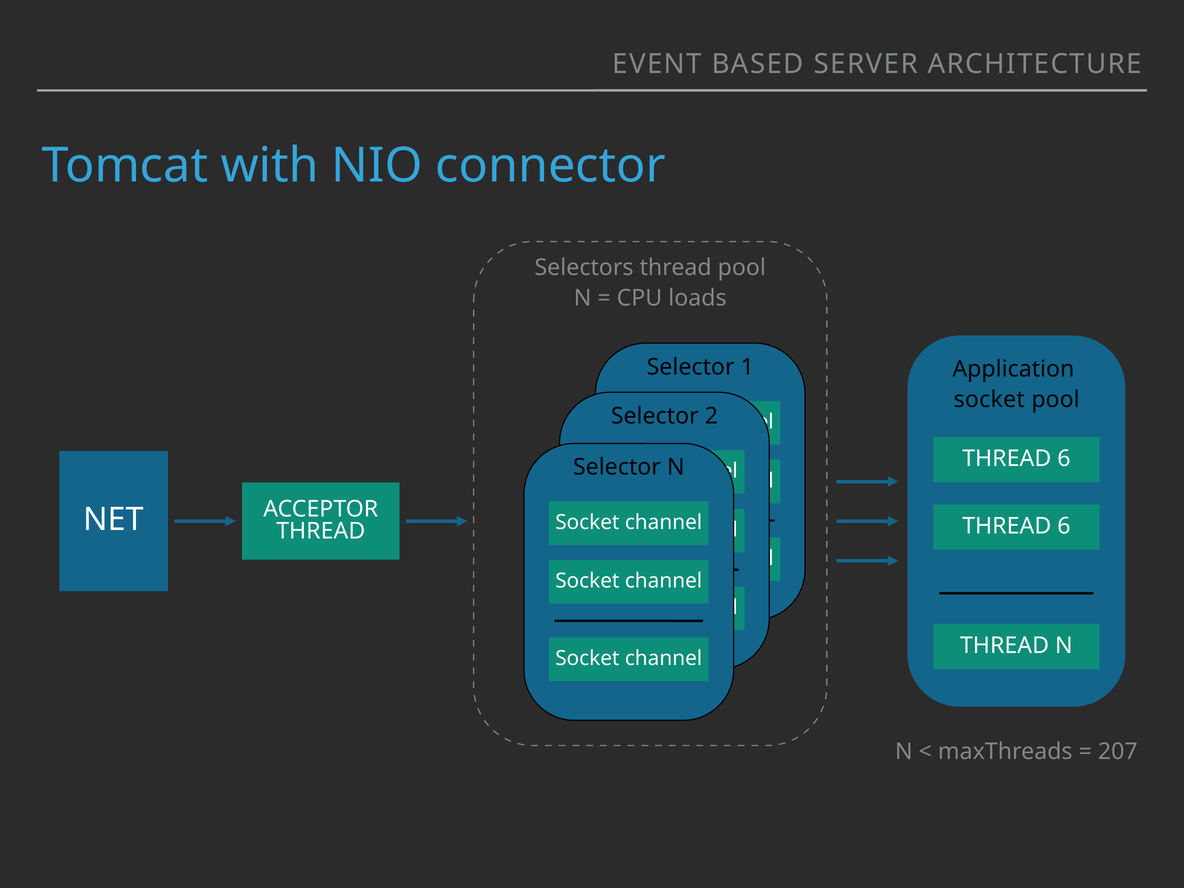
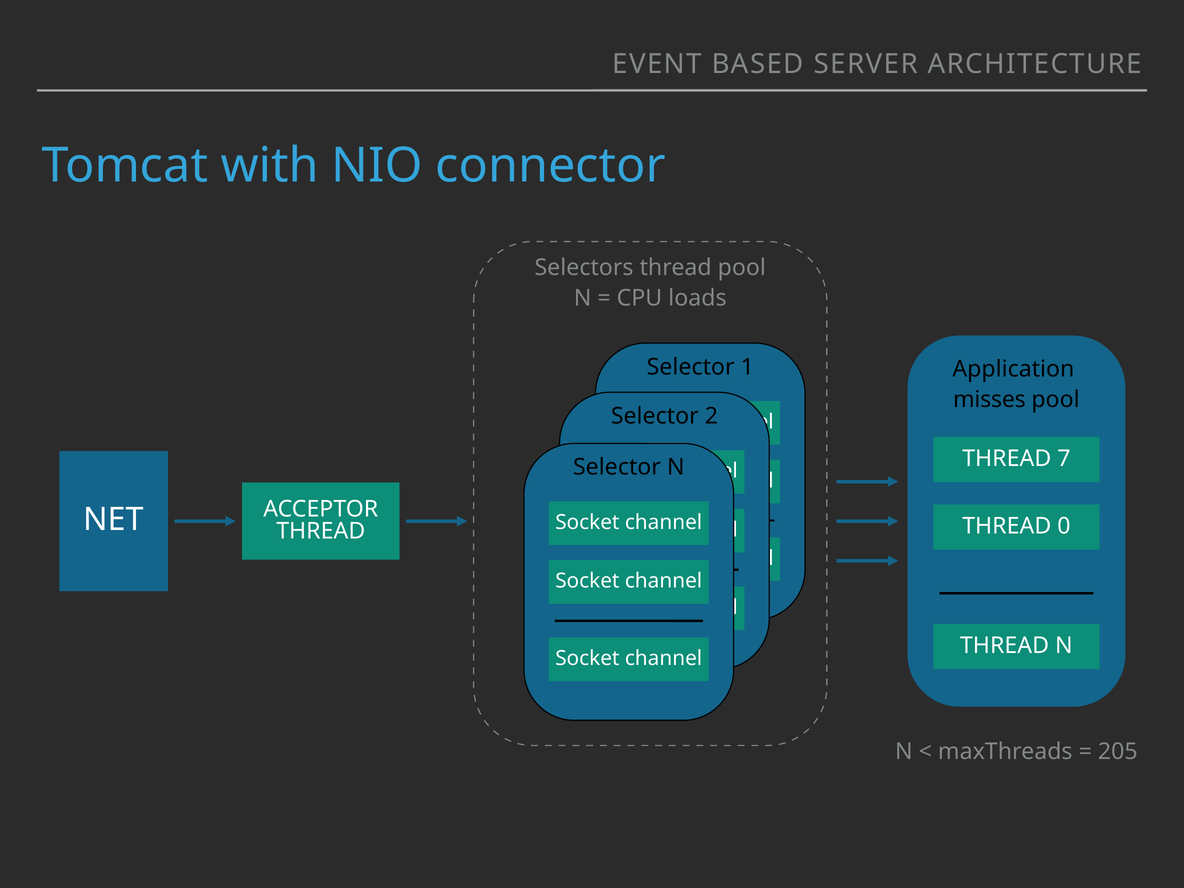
socket: socket -> misses (989, 400)
6: 6 -> 7 (1064, 459)
6: 6 -> 0 (1064, 526)
207: 207 -> 205 (1118, 752)
